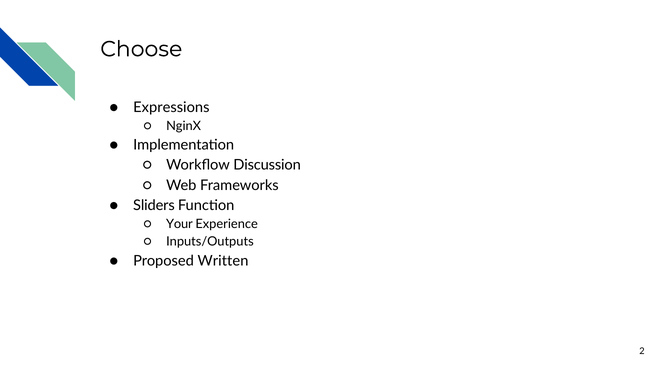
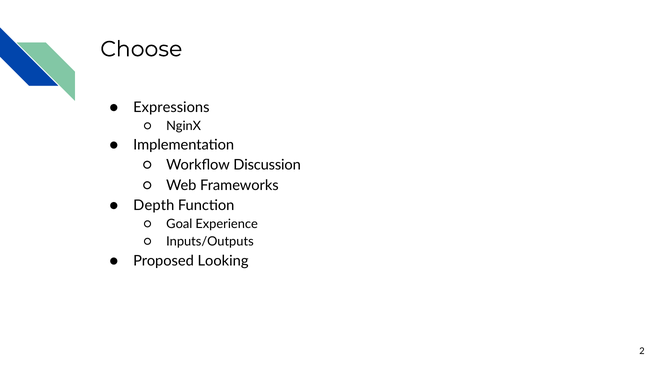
Sliders: Sliders -> Depth (154, 206)
Your: Your -> Goal (179, 224)
Written: Written -> Looking (223, 261)
